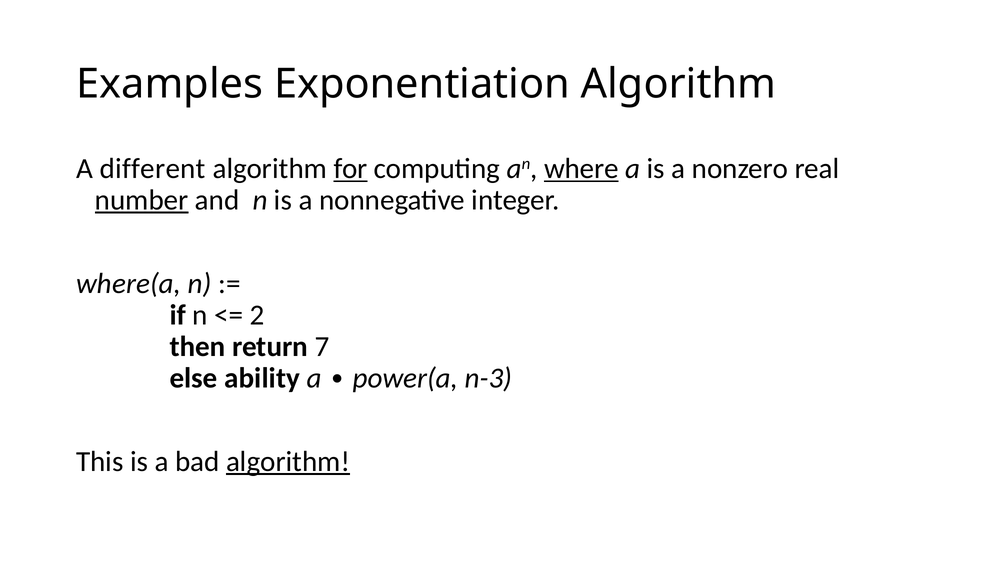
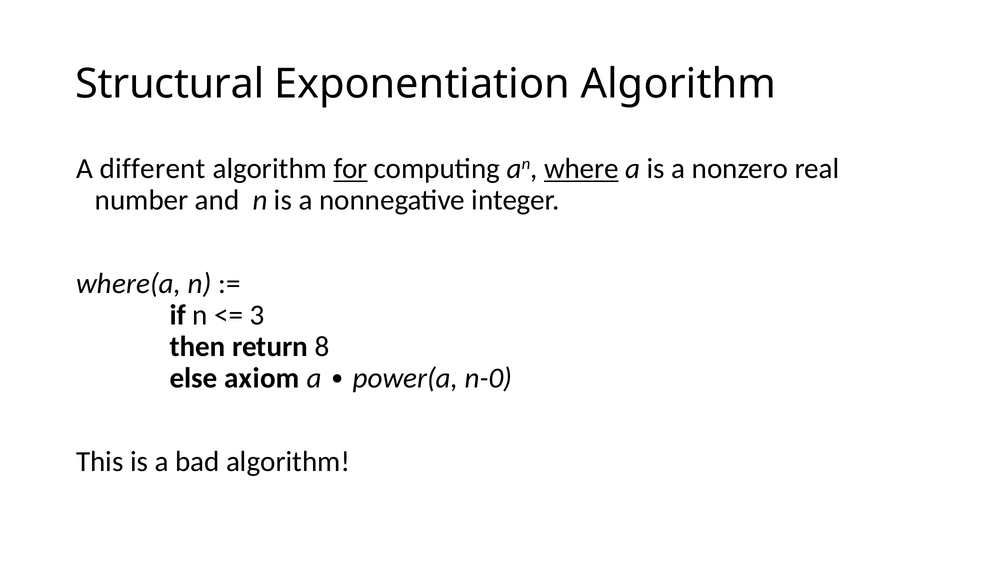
Examples: Examples -> Structural (170, 84)
number underline: present -> none (142, 200)
2: 2 -> 3 (257, 315)
7: 7 -> 8 (322, 347)
ability: ability -> axiom (262, 378)
n-3: n-3 -> n-0 (488, 378)
algorithm underline: present -> none (288, 462)
